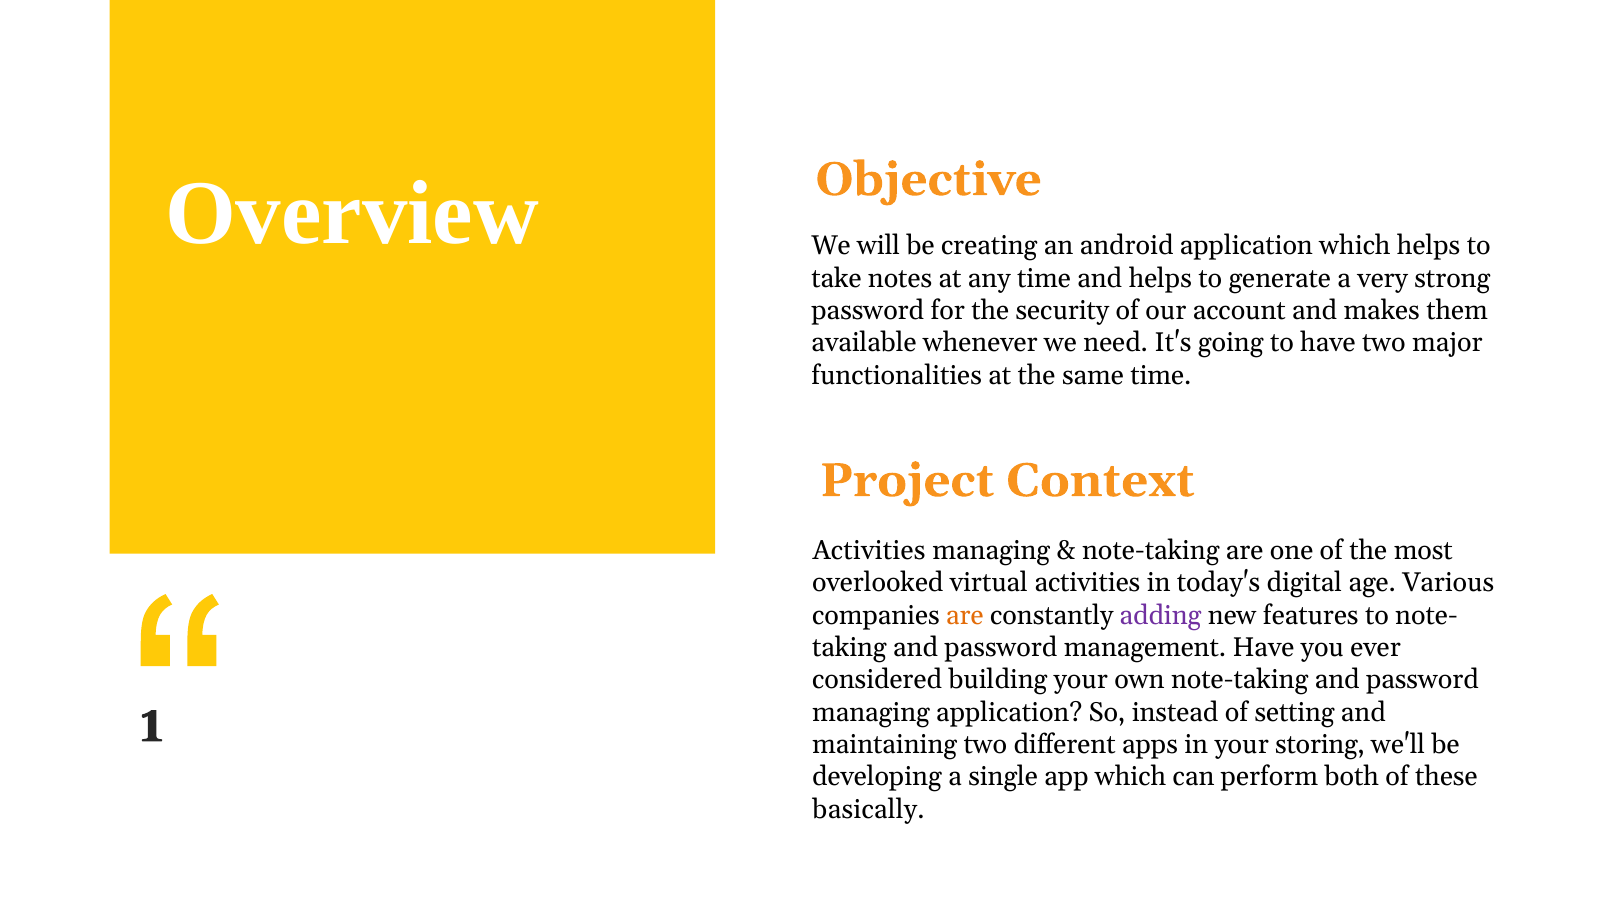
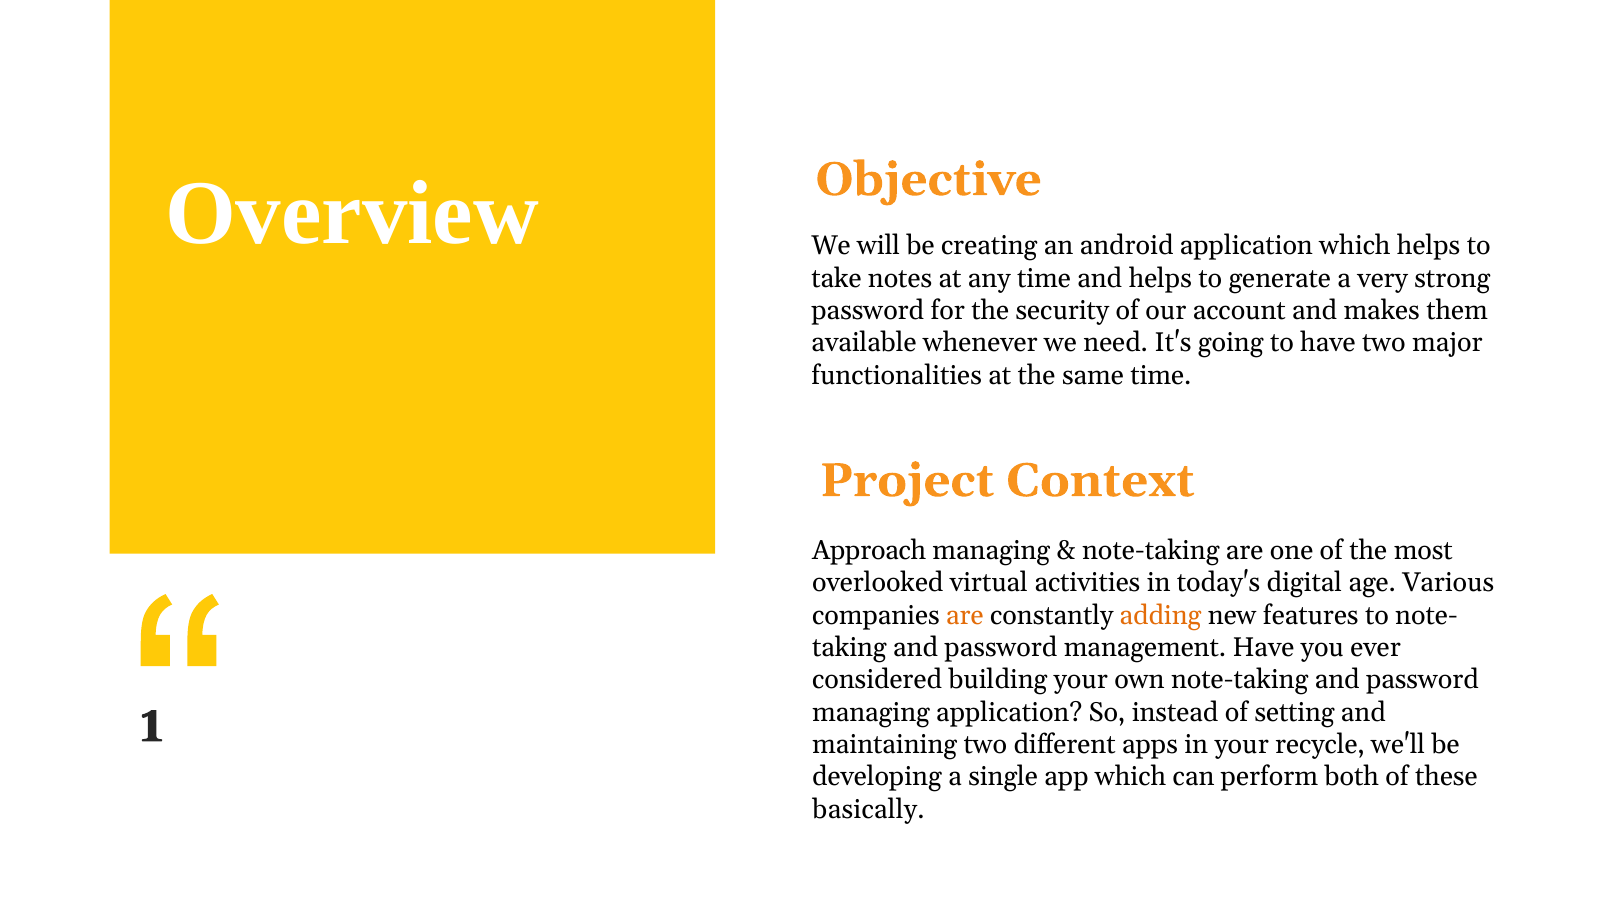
Activities: Activities -> Approach (869, 551)
adding colour: purple -> orange (1160, 615)
storing: storing -> recycle (1320, 745)
